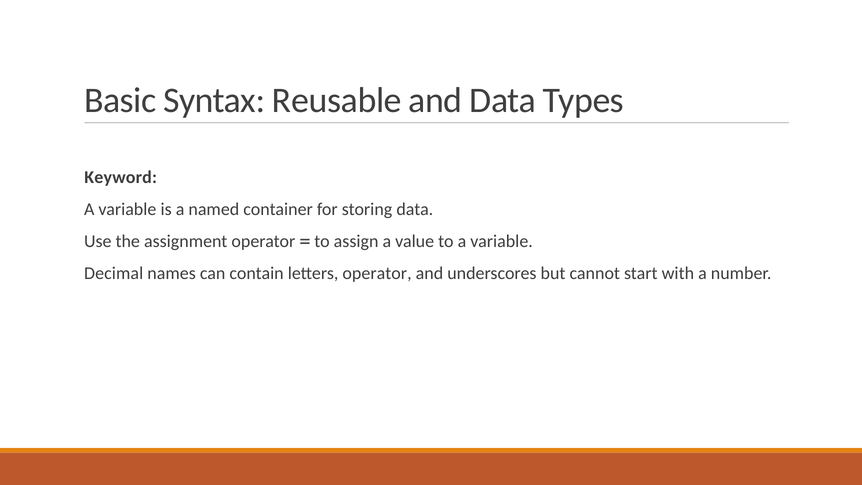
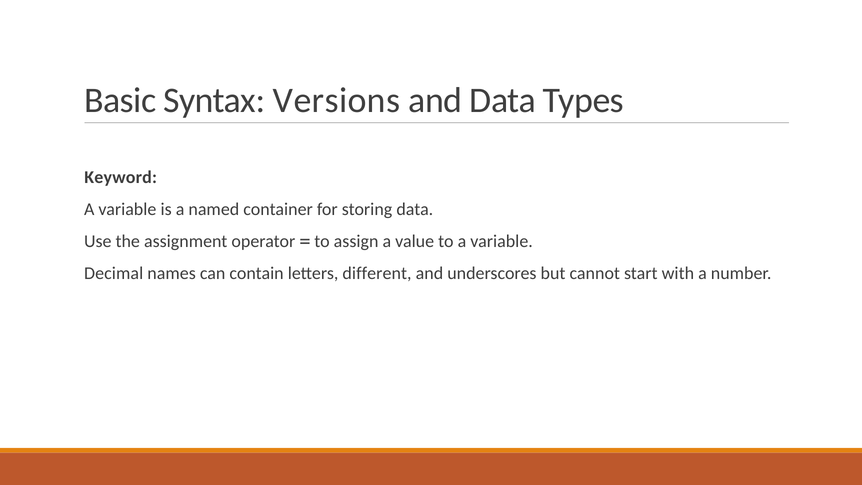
Reusable: Reusable -> Versions (337, 100)
letters operator: operator -> different (377, 273)
